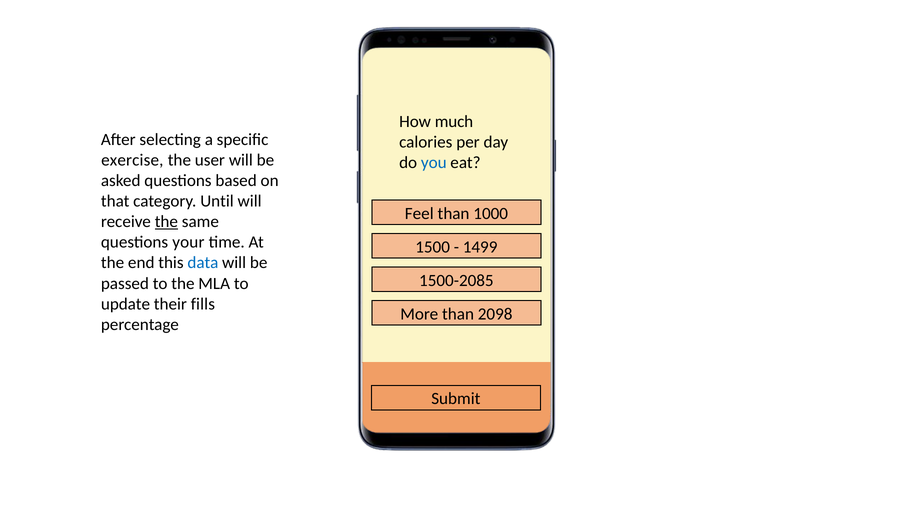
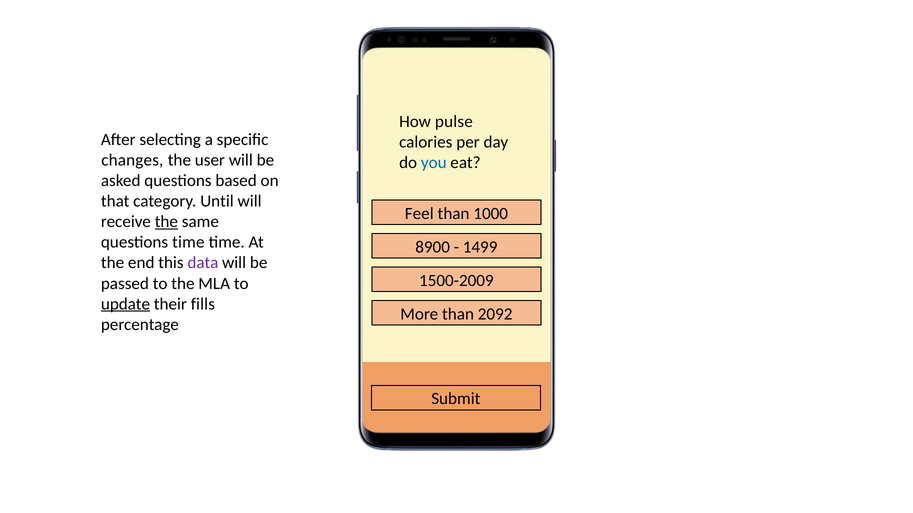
much: much -> pulse (454, 122)
exercise: exercise -> changes (132, 160)
questions your: your -> time (188, 243)
1500: 1500 -> 8900 (433, 247)
data colour: blue -> purple (203, 263)
1500-2085: 1500-2085 -> 1500-2009 (456, 281)
update underline: none -> present (125, 304)
2098: 2098 -> 2092 (495, 314)
